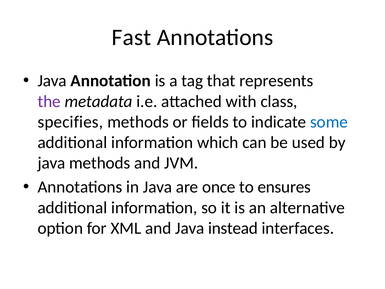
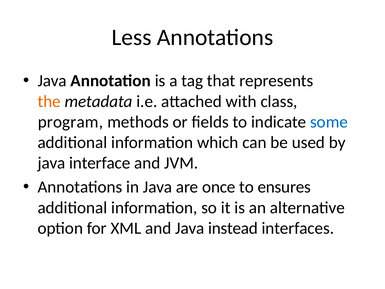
Fast: Fast -> Less (132, 37)
the colour: purple -> orange (49, 101)
specifies: specifies -> program (70, 122)
java methods: methods -> interface (100, 163)
